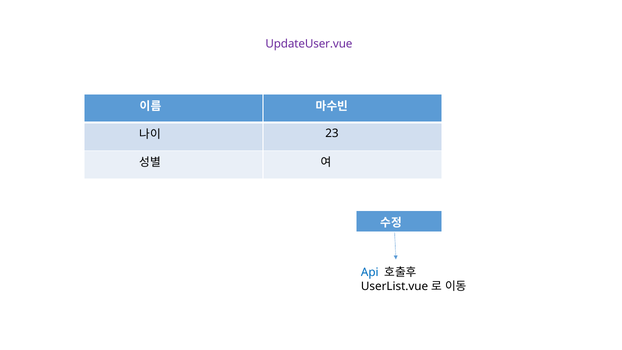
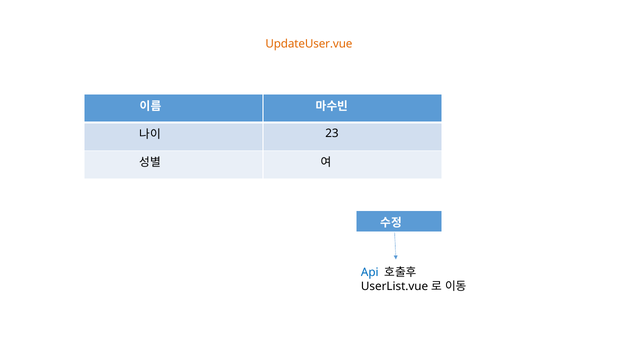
UpdateUser.vue colour: purple -> orange (309, 44)
